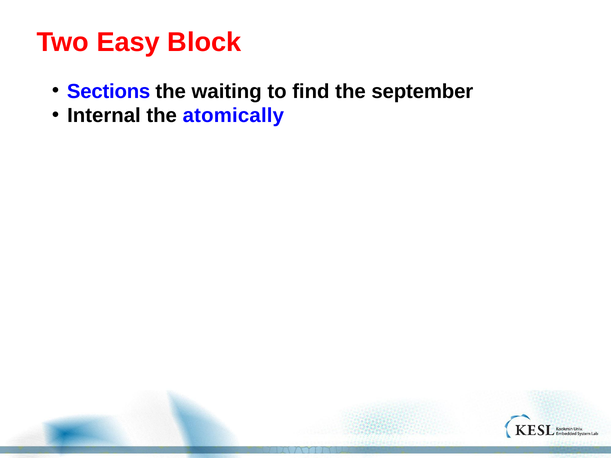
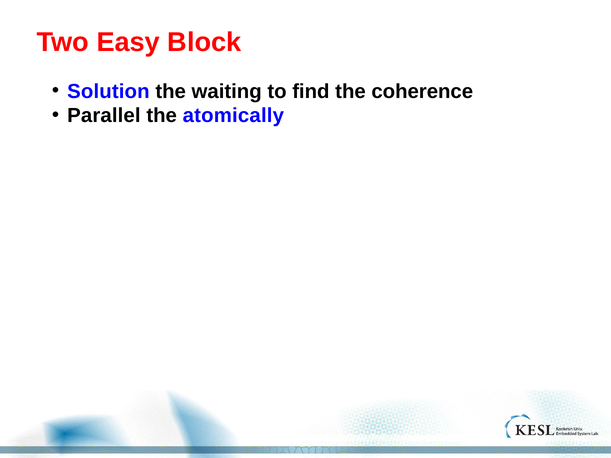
Sections: Sections -> Solution (108, 91)
september: september -> coherence (422, 91)
Internal: Internal -> Parallel (104, 116)
